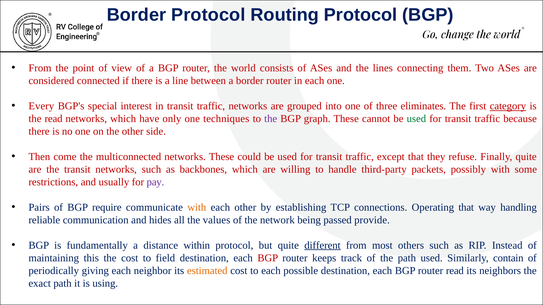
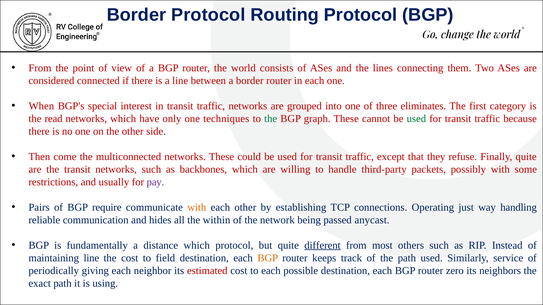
Every: Every -> When (41, 106)
category underline: present -> none (508, 106)
the colour: purple -> green (271, 119)
Operating that: that -> just (466, 208)
values: values -> within (217, 220)
provide: provide -> anycast (372, 220)
distance within: within -> which (197, 246)
maintaining this: this -> line (91, 258)
BGP colour: red -> orange (268, 258)
contain: contain -> service (508, 258)
estimated colour: orange -> red (207, 271)
router read: read -> zero (455, 271)
